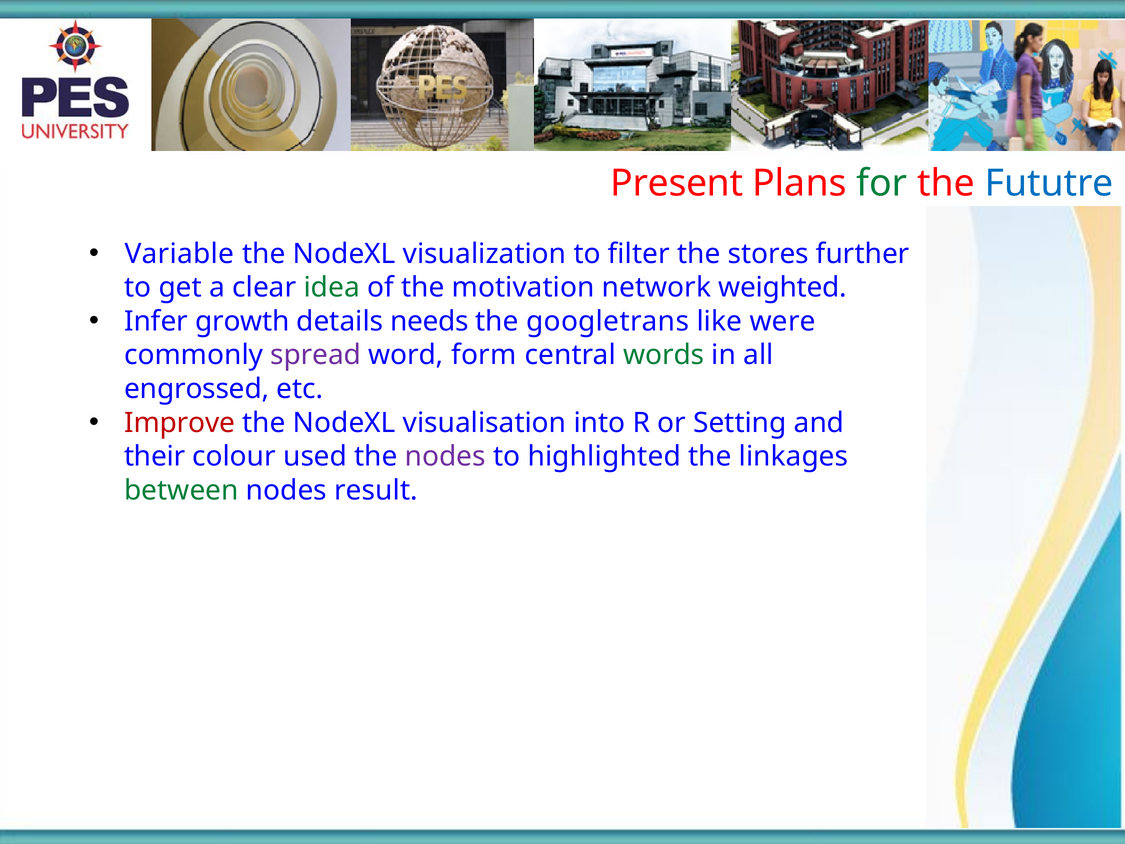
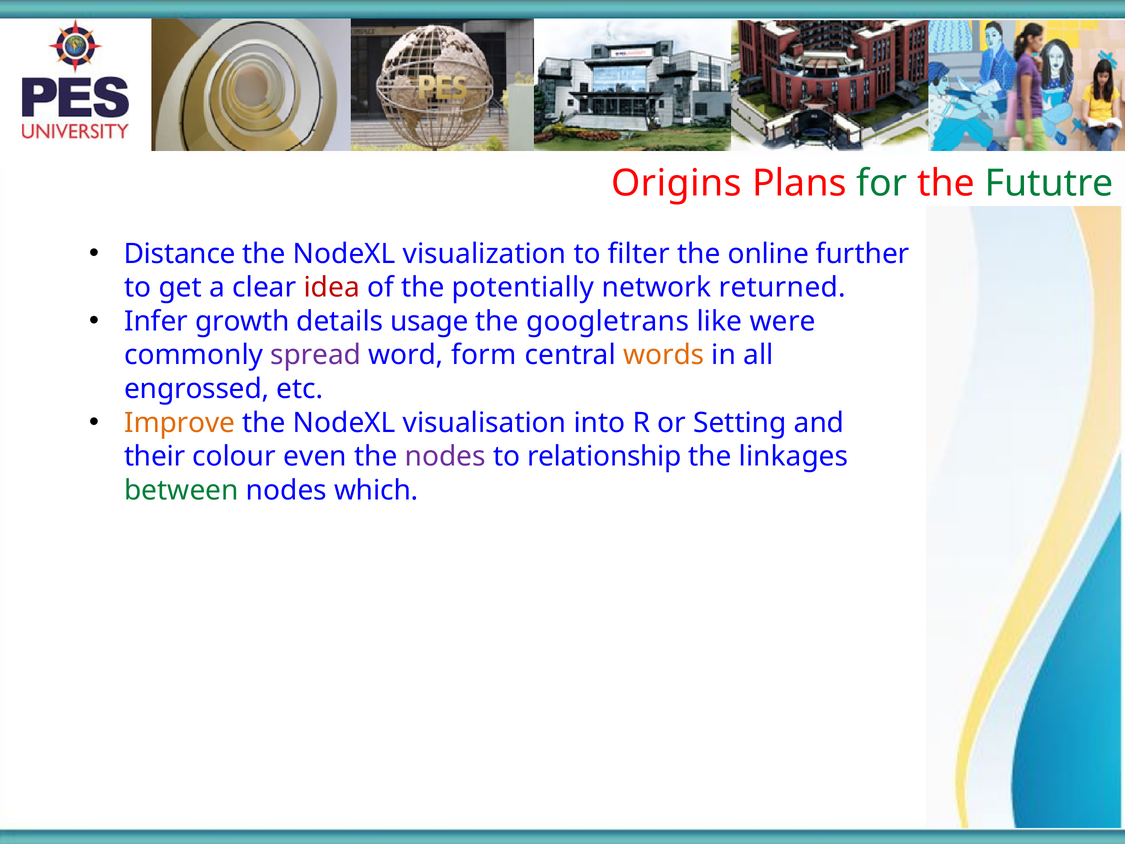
Present: Present -> Origins (676, 183)
Fututre colour: blue -> green (1049, 183)
Variable: Variable -> Distance (180, 254)
stores: stores -> online (768, 254)
idea colour: green -> red (332, 288)
motivation: motivation -> potentially (523, 288)
weighted: weighted -> returned (782, 288)
needs: needs -> usage (429, 321)
words colour: green -> orange (664, 355)
Improve colour: red -> orange (180, 423)
used: used -> even (315, 456)
highlighted: highlighted -> relationship (604, 456)
result: result -> which (376, 490)
